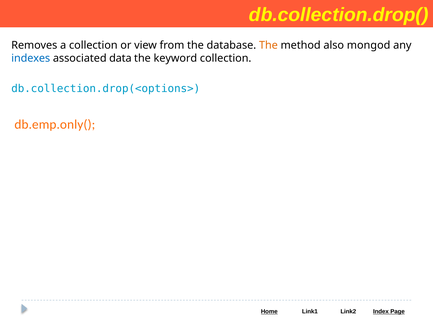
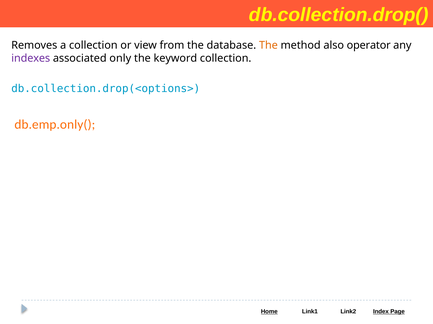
mongod: mongod -> operator (369, 45)
indexes colour: blue -> purple (31, 58)
data: data -> only (120, 58)
